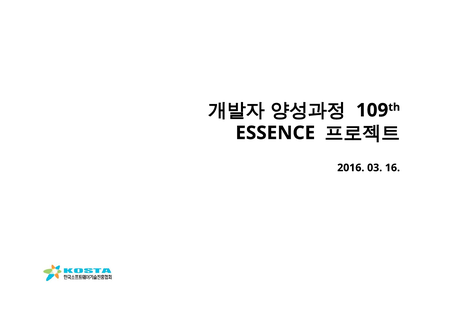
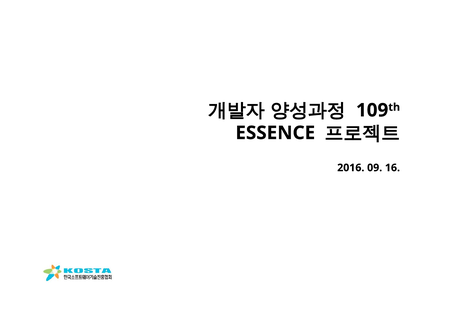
03: 03 -> 09 (375, 168)
